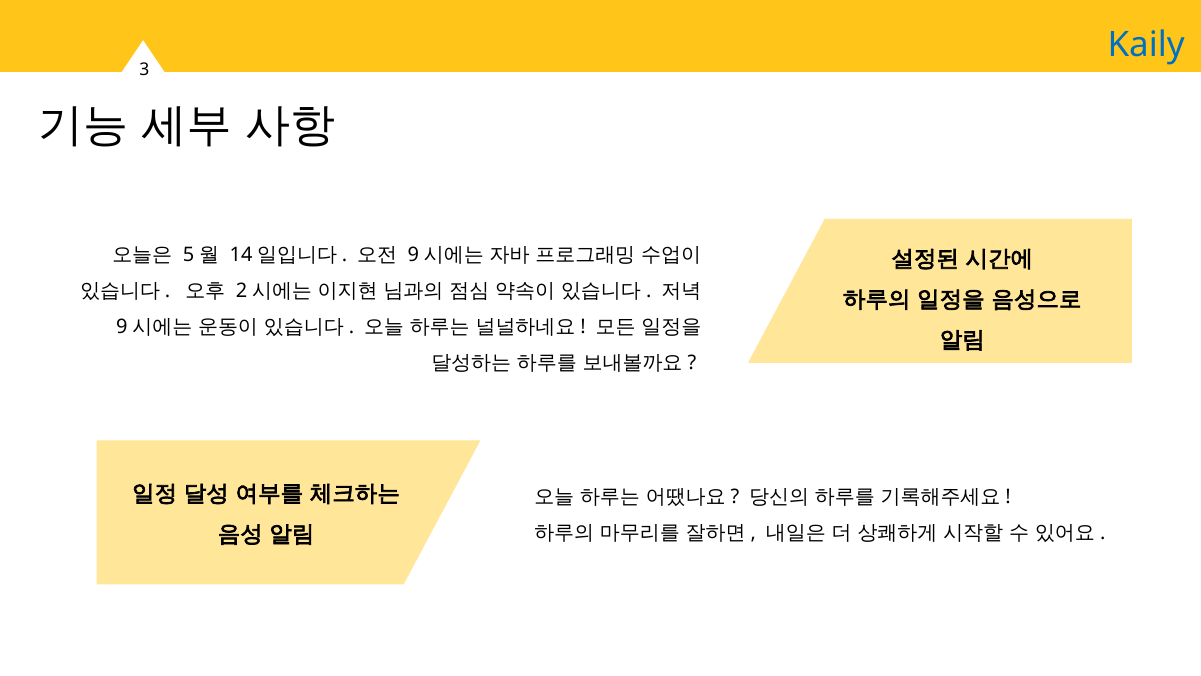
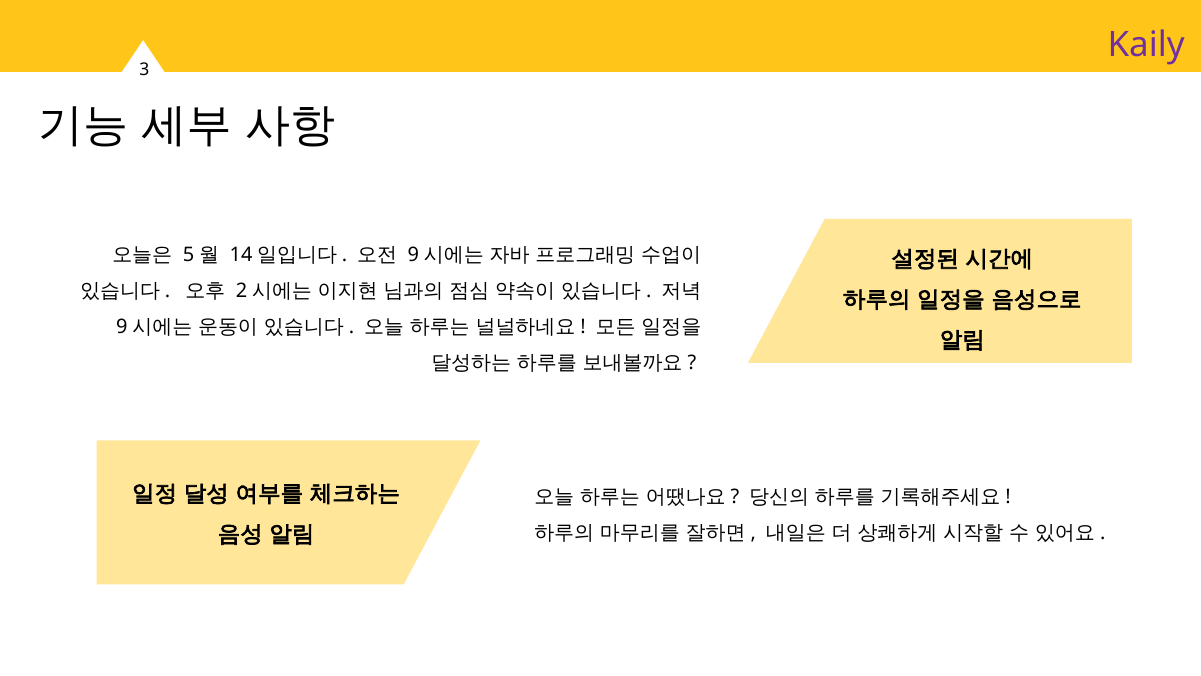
Kaily colour: blue -> purple (1146, 45)
